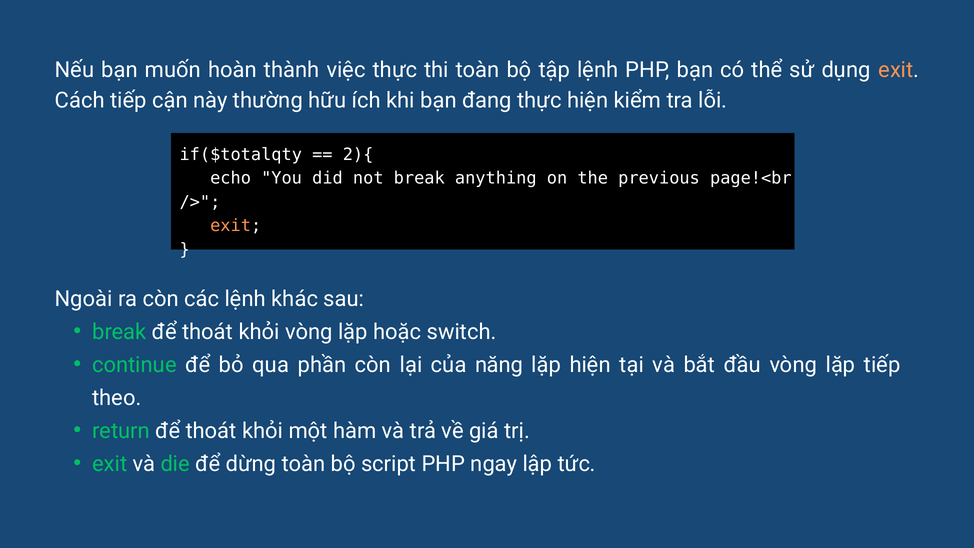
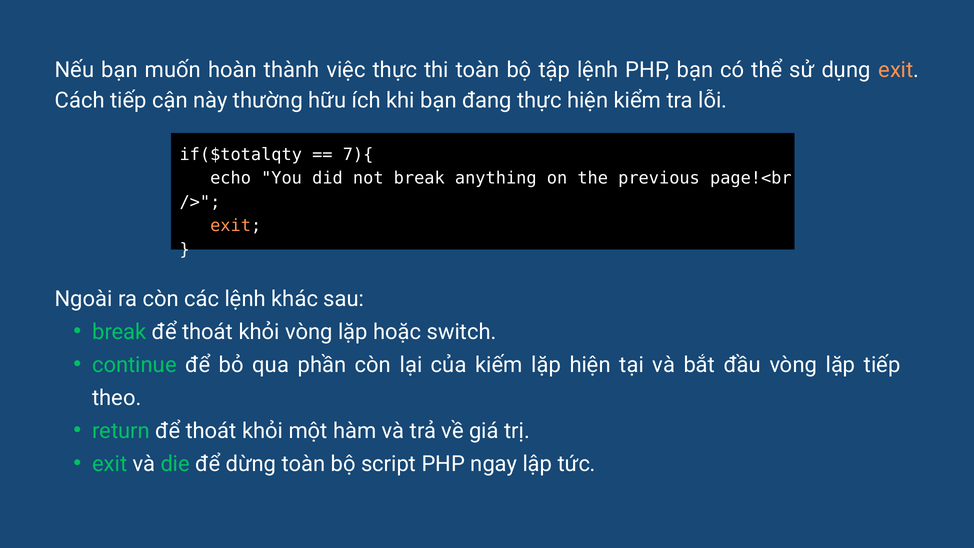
2){: 2){ -> 7){ (358, 155)
năng: năng -> kiếm (499, 365)
